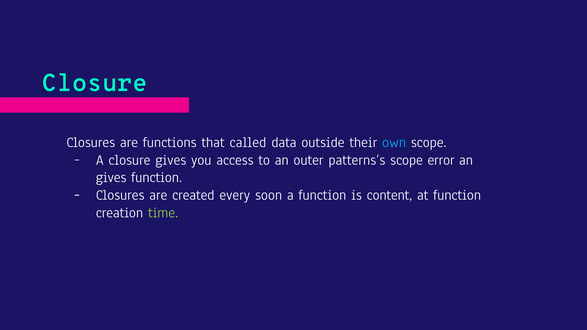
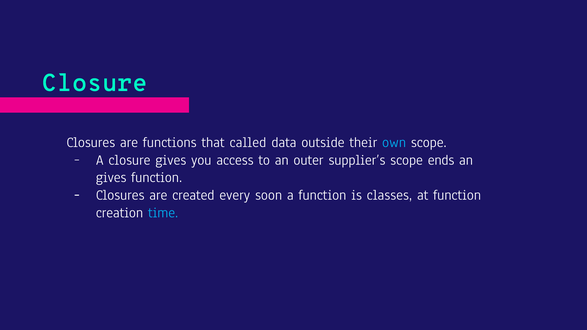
patterns’s: patterns’s -> supplier’s (357, 160)
error: error -> ends (441, 160)
content: content -> classes (389, 195)
time colour: light green -> light blue (163, 213)
